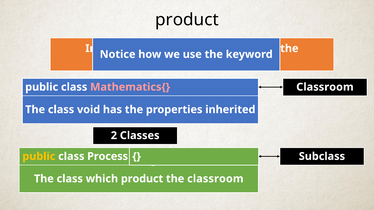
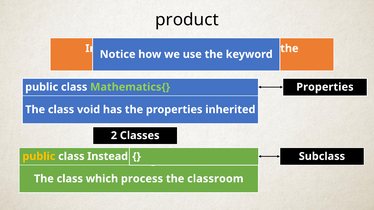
Mathematics{ colour: pink -> light green (130, 87)
Classroom: Classroom -> Properties (325, 87)
Process: Process -> Instead (108, 157)
which product: product -> process (142, 179)
